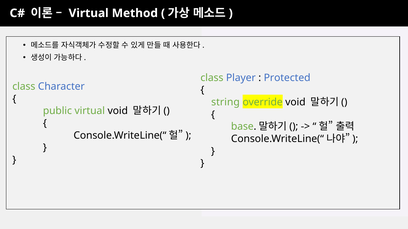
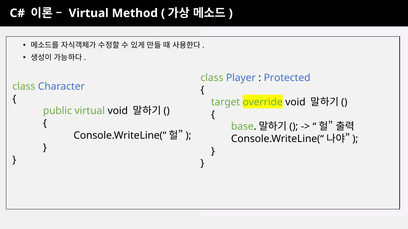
string: string -> target (226, 102)
